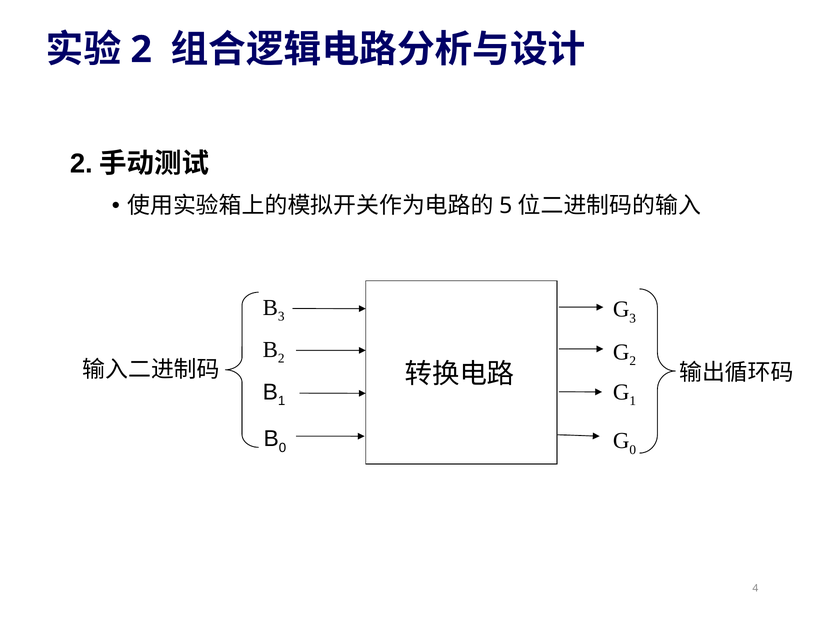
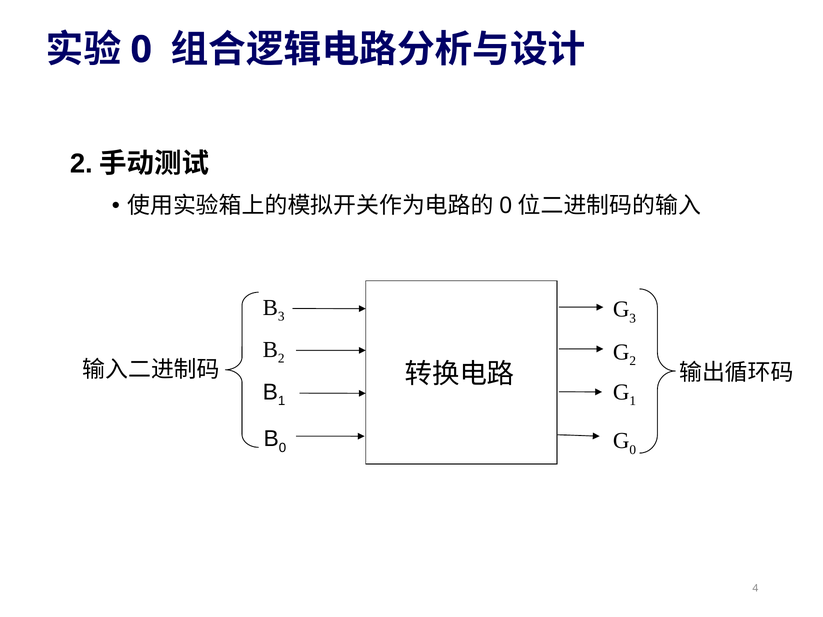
2: 2 -> 0 (141, 50)
5: 5 -> 0 (506, 206)
